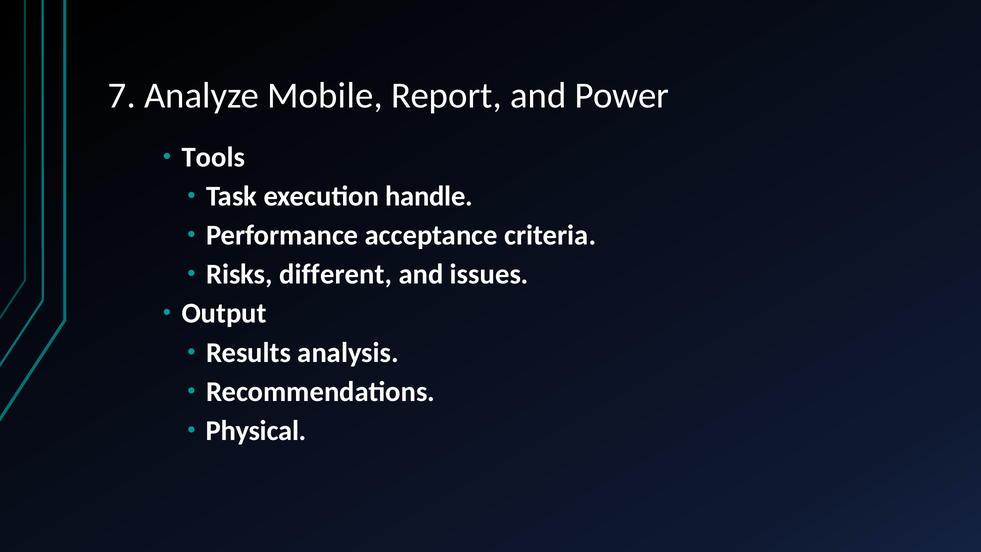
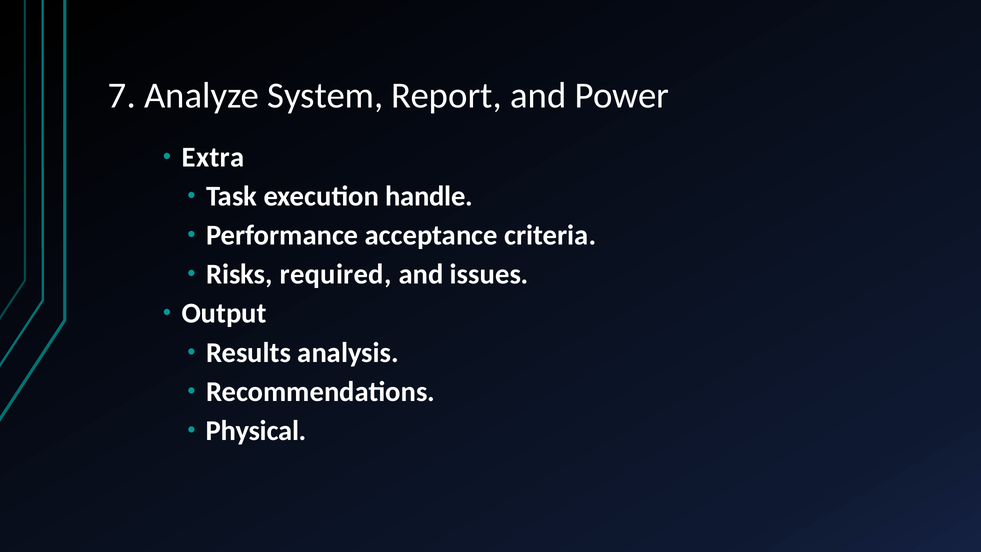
Mobile: Mobile -> System (325, 96)
Tools: Tools -> Extra (213, 157)
different: different -> required (336, 274)
